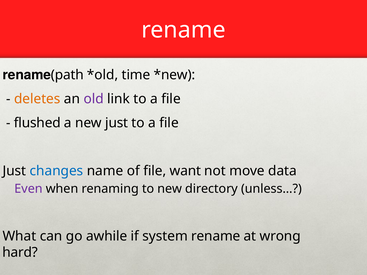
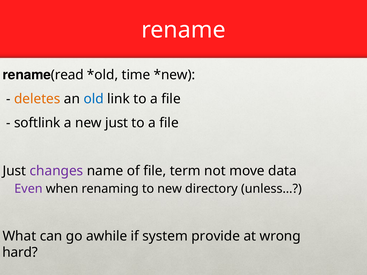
path: path -> read (67, 75)
old colour: purple -> blue (94, 99)
flushed: flushed -> softlink (37, 123)
changes colour: blue -> purple (56, 171)
want: want -> term (185, 171)
system rename: rename -> provide (216, 236)
